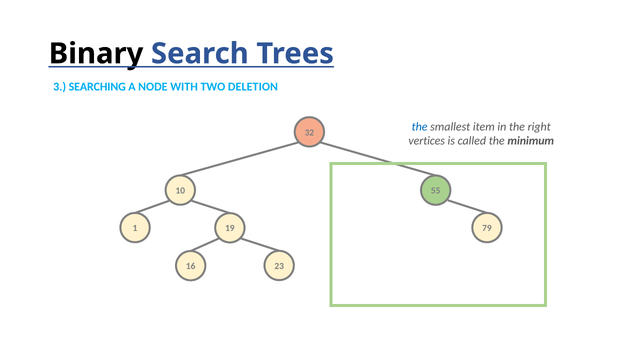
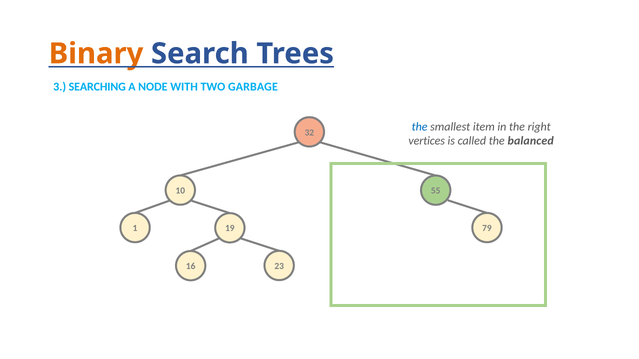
Binary colour: black -> orange (96, 54)
DELETION: DELETION -> GARBAGE (253, 87)
minimum: minimum -> balanced (531, 141)
